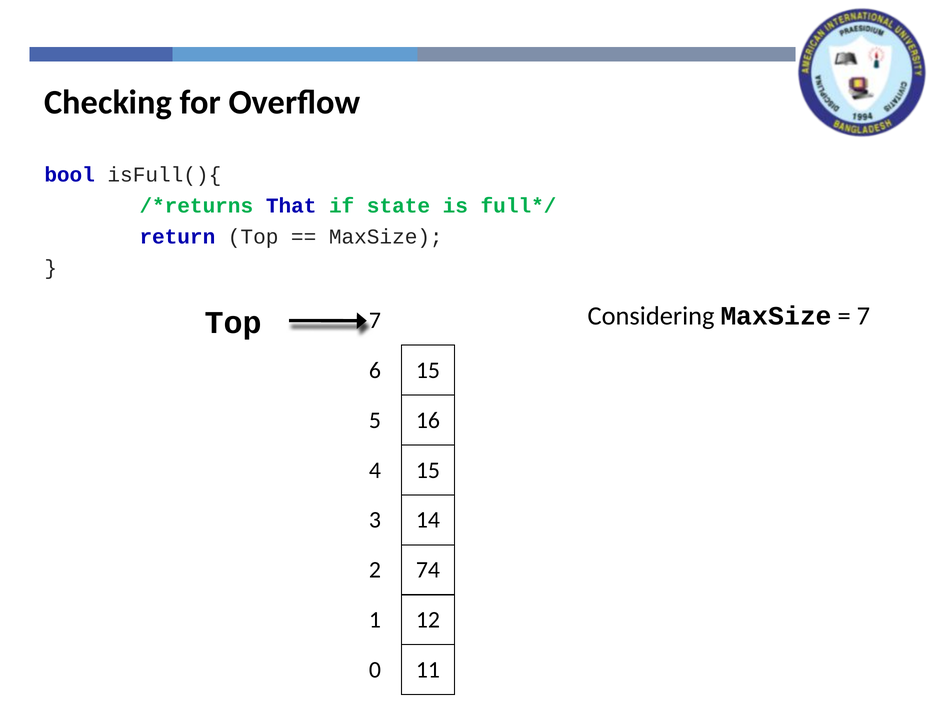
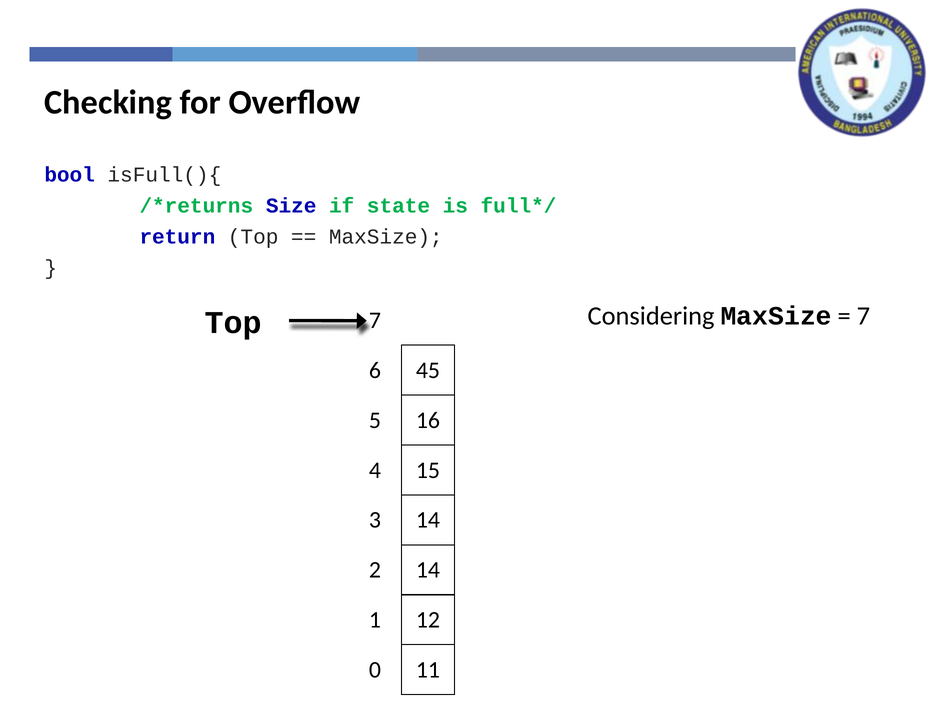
That: That -> Size (291, 206)
6 15: 15 -> 45 (428, 370)
2 74: 74 -> 14 (428, 569)
